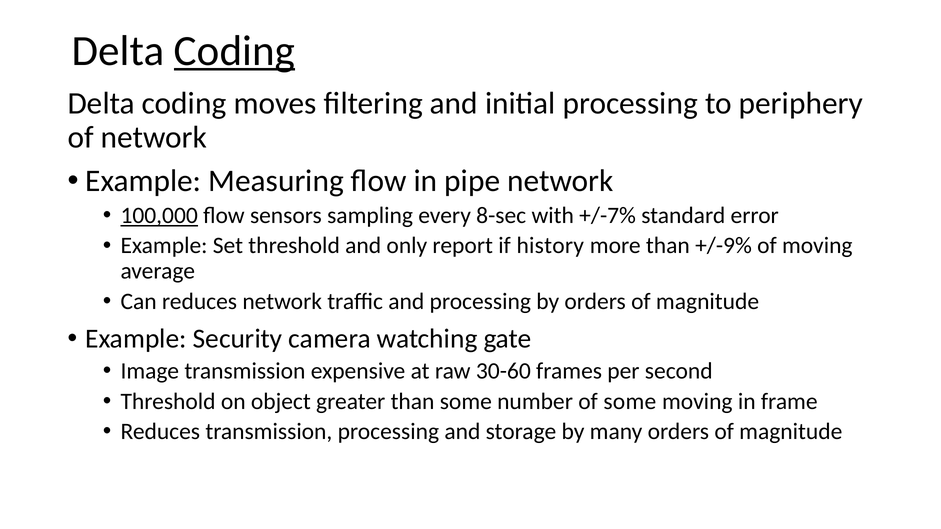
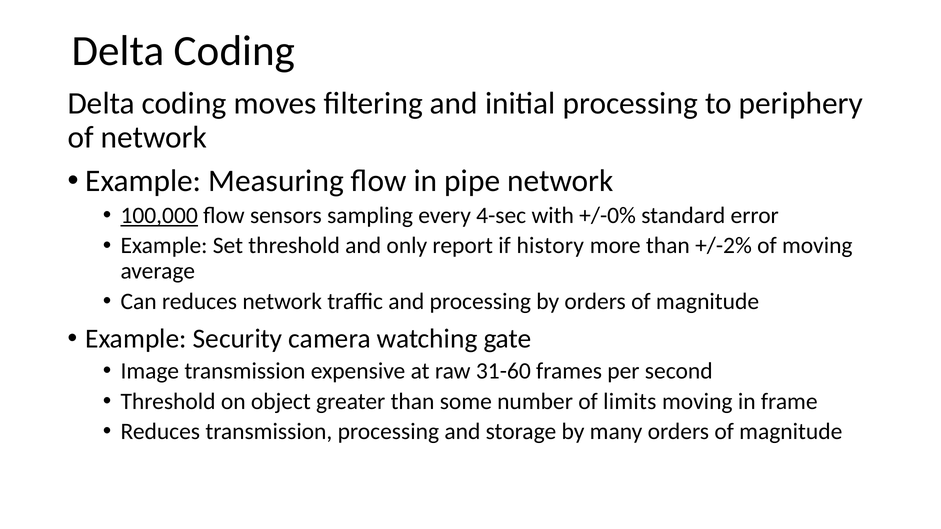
Coding underline: present -> none (234, 51)
8-sec: 8-sec -> 4-sec (501, 216)
+/-7%: +/-7% -> +/-0% (608, 216)
+/-9%: +/-9% -> +/-2% (723, 246)
30-60: 30-60 -> 31-60 (503, 371)
of some: some -> limits (630, 402)
